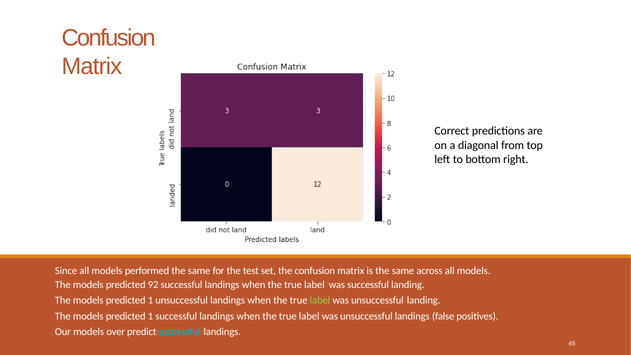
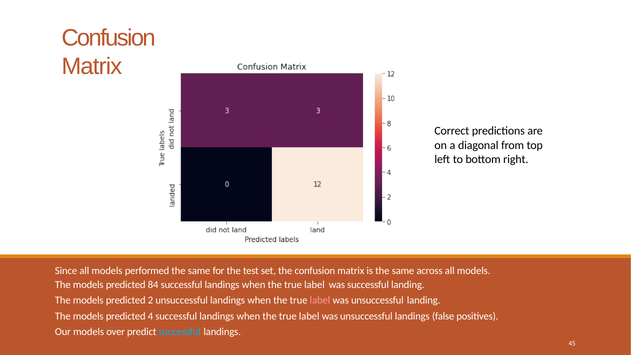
92: 92 -> 84 (153, 285)
1: 1 -> 2 (150, 300)
label colour: light green -> pink (320, 300)
1: 1 -> 4 (150, 316)
